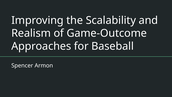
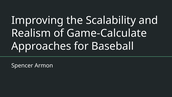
Game-Outcome: Game-Outcome -> Game-Calculate (107, 33)
